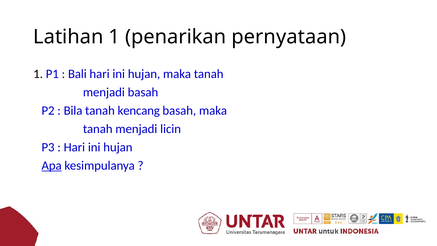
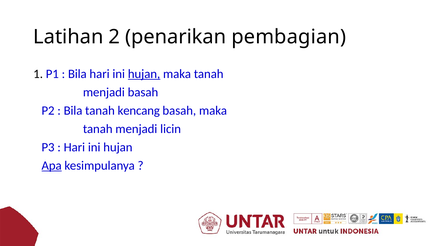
Latihan 1: 1 -> 2 (114, 37)
pernyataan: pernyataan -> pembagian (289, 37)
Bali: Bali -> Bila (77, 74)
hujan underline: none -> present (144, 74)
